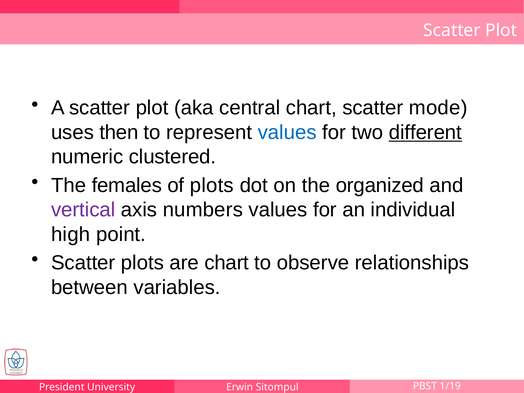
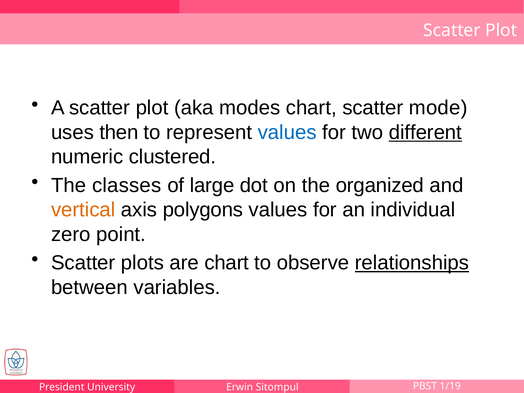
central: central -> modes (250, 108)
females: females -> classes (127, 185)
of plots: plots -> large (212, 185)
vertical colour: purple -> orange (83, 210)
numbers: numbers -> polygons (203, 210)
high: high -> zero (71, 234)
relationships underline: none -> present (412, 263)
